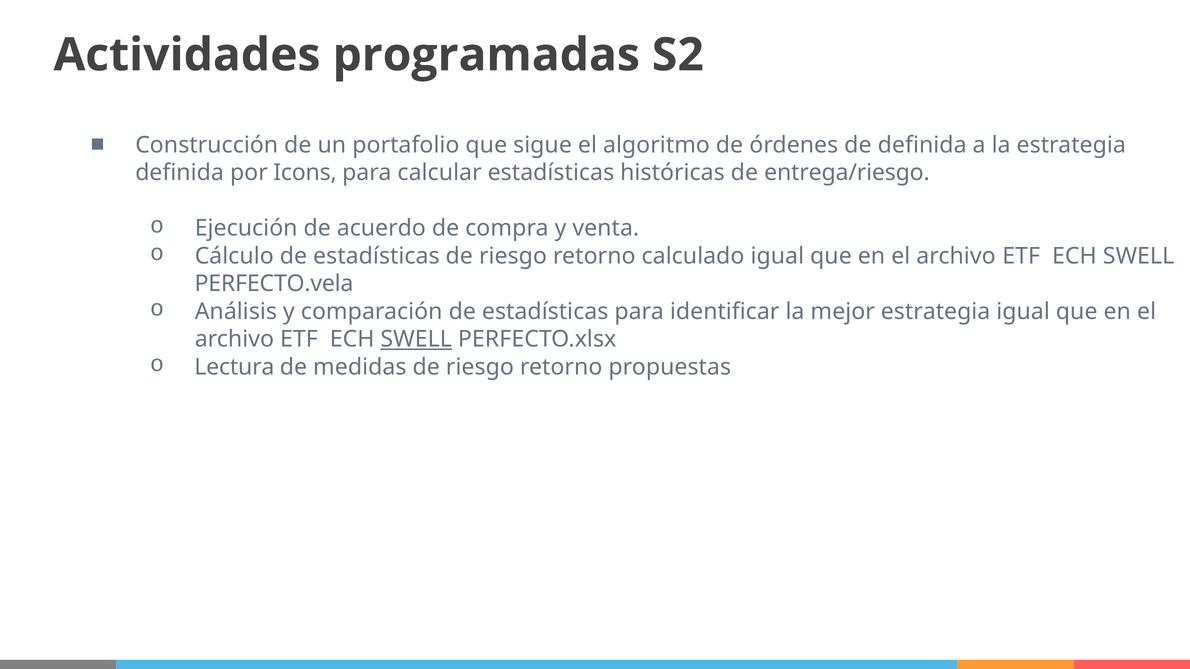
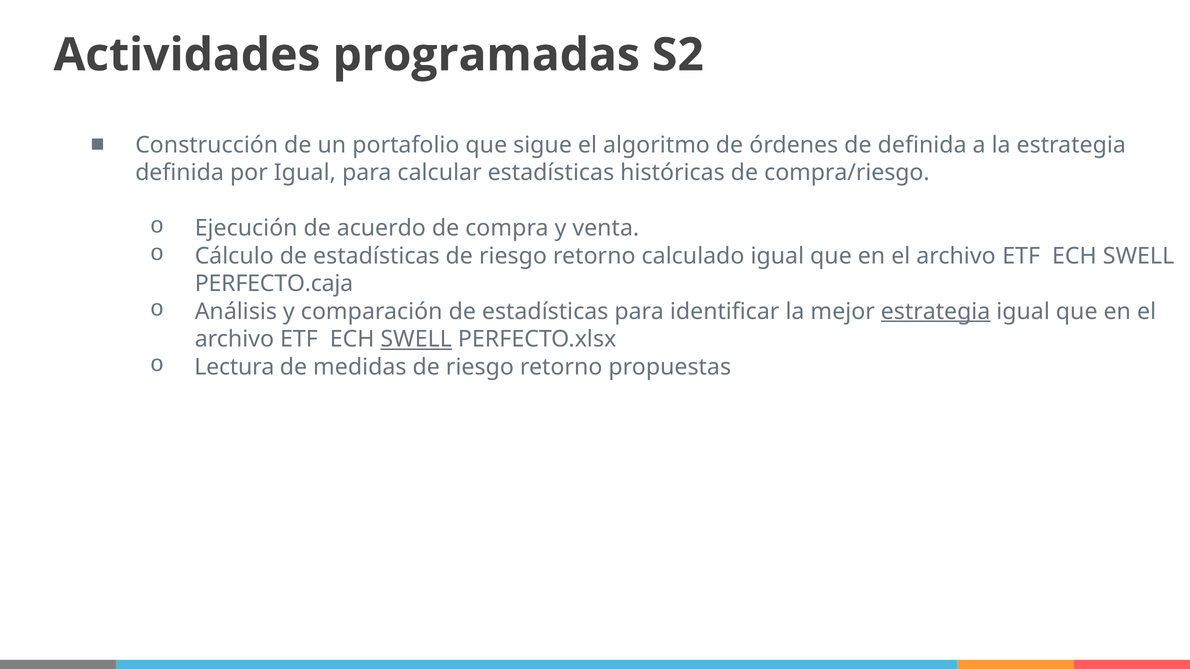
por Icons: Icons -> Igual (305, 173)
entrega/riesgo: entrega/riesgo -> compra/riesgo (847, 173)
PERFECTO.vela: PERFECTO.vela -> PERFECTO.caja (274, 284)
estrategia underline: none -> present (936, 312)
